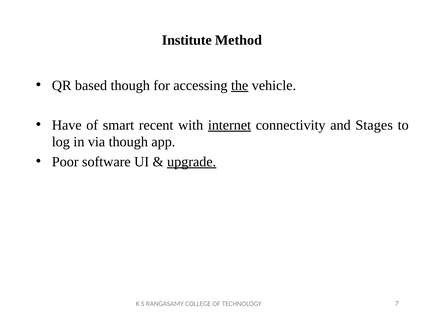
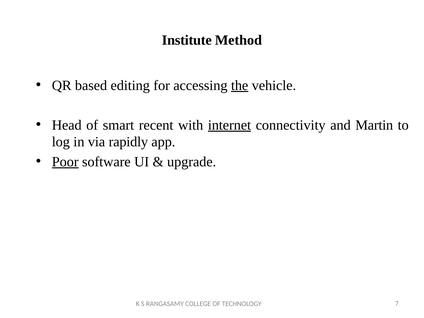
based though: though -> editing (130, 85)
Have: Have -> Head (67, 125)
Stages: Stages -> Martin (374, 125)
via though: though -> rapidly (128, 142)
Poor underline: none -> present (65, 162)
upgrade underline: present -> none (192, 162)
